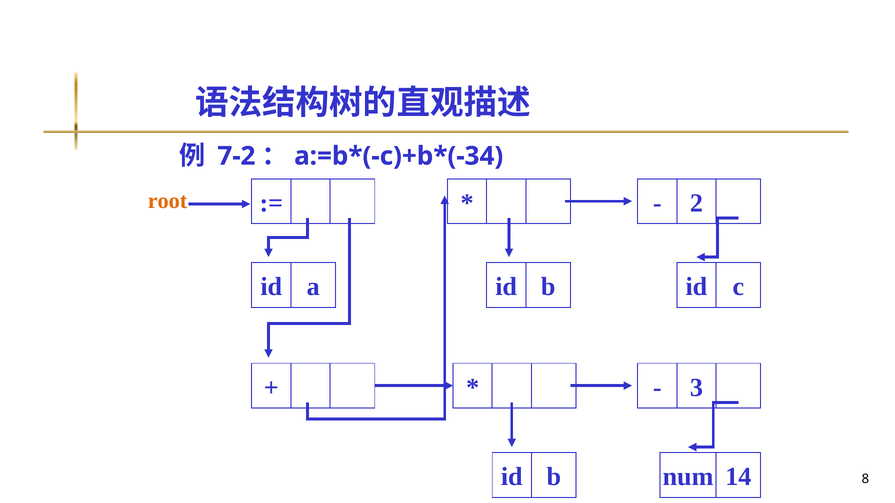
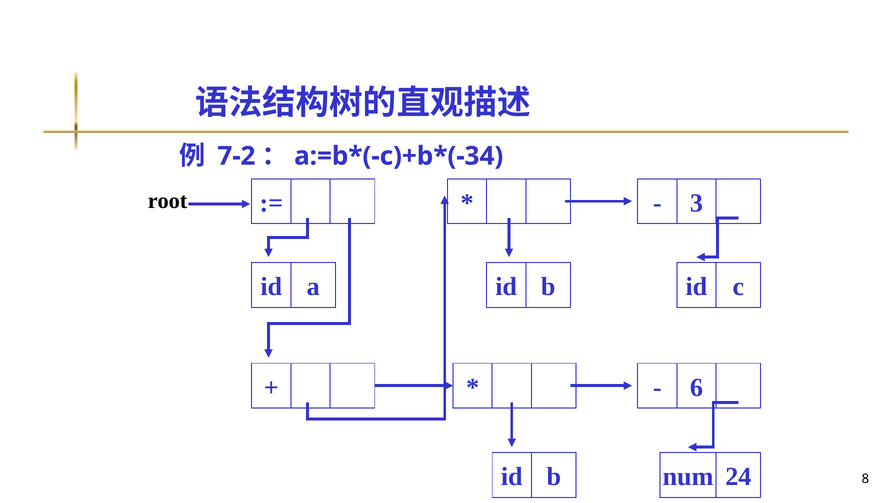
root colour: orange -> black (168, 201)
2: 2 -> 3 (696, 203)
3: 3 -> 6 (696, 388)
14: 14 -> 24 (738, 477)
